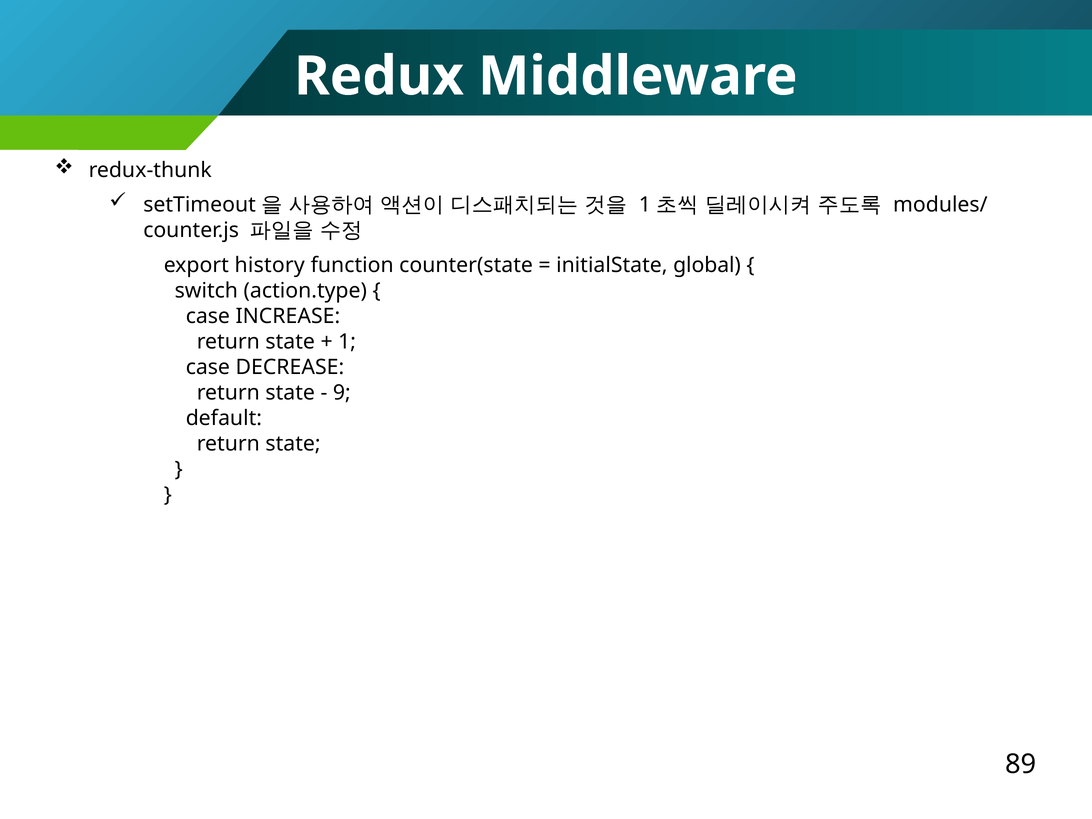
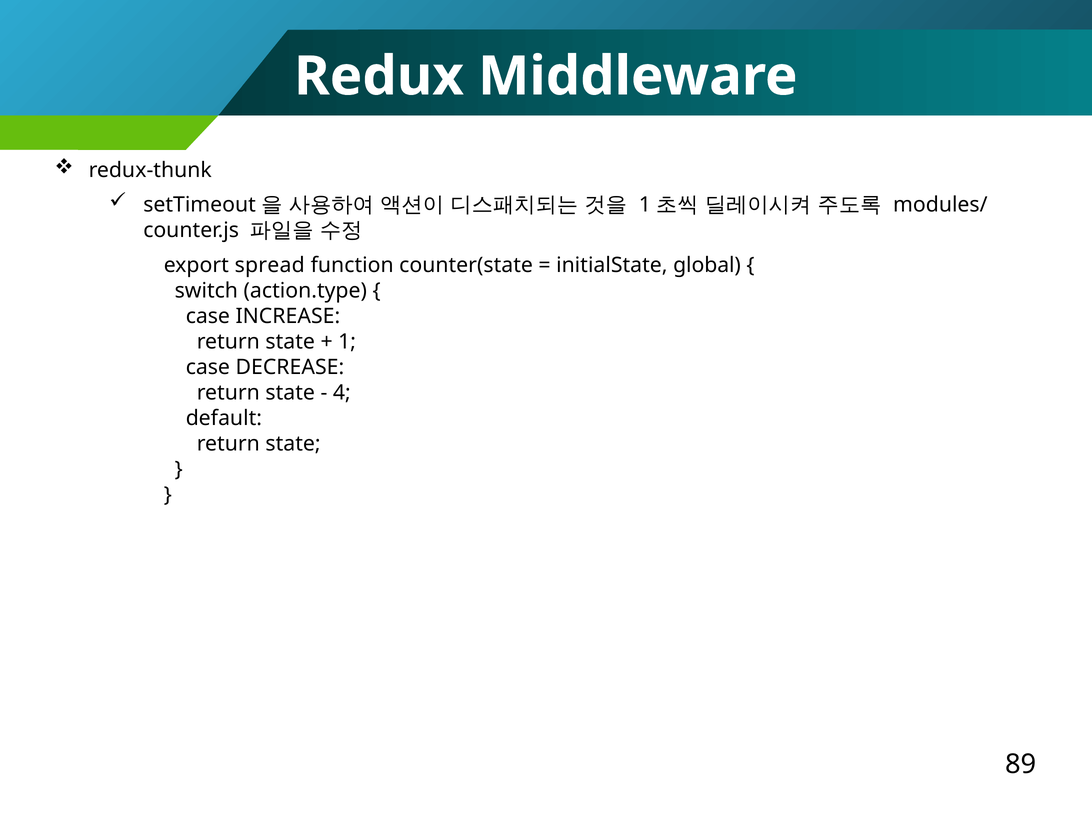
history: history -> spread (270, 265)
9: 9 -> 4 (342, 393)
